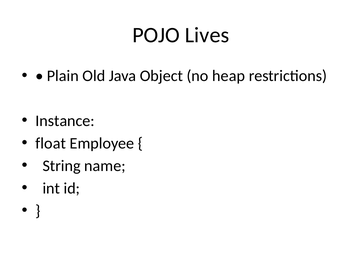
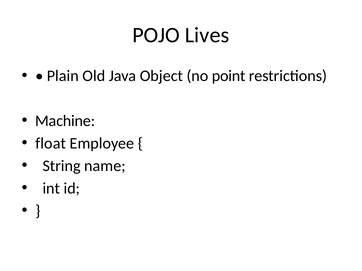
heap: heap -> point (229, 76)
Instance: Instance -> Machine (65, 121)
